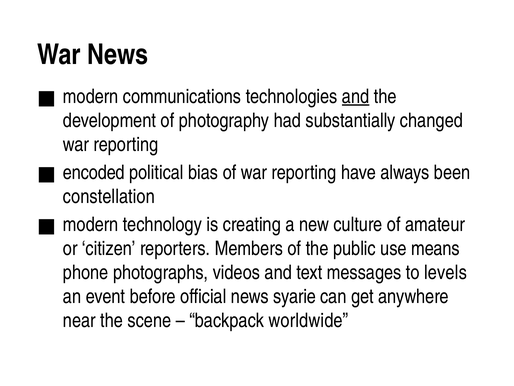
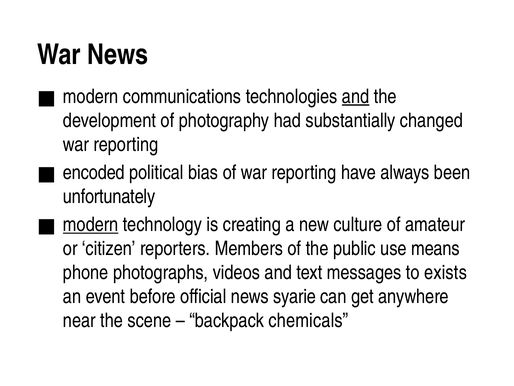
constellation: constellation -> unfortunately (109, 196)
modern underline: none -> present (91, 224)
levels: levels -> exists (445, 272)
worldwide: worldwide -> chemicals (308, 320)
